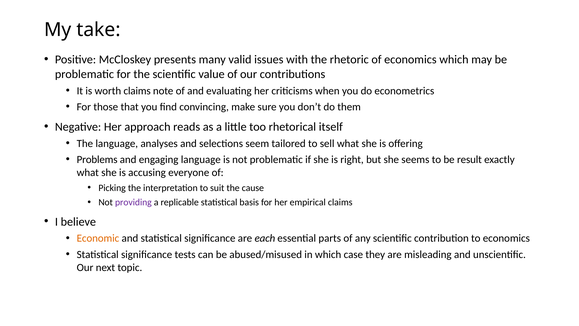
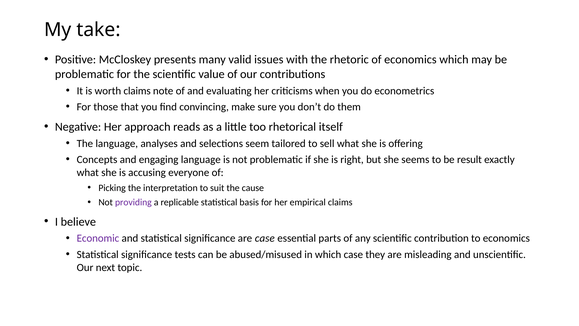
Problems: Problems -> Concepts (97, 159)
Economic colour: orange -> purple (98, 238)
are each: each -> case (265, 238)
